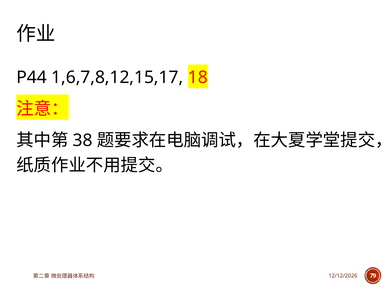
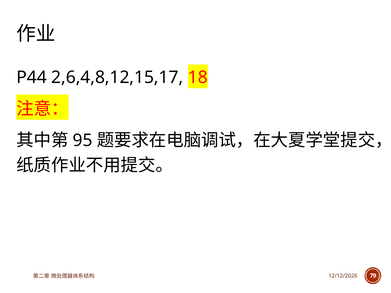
1,6,7,8,12,15,17: 1,6,7,8,12,15,17 -> 2,6,4,8,12,15,17 (117, 77)
38: 38 -> 95 (83, 141)
